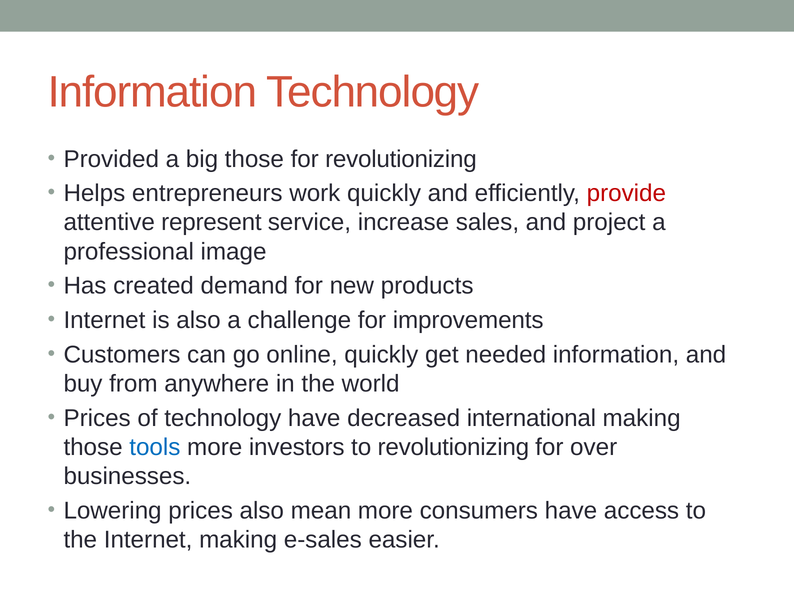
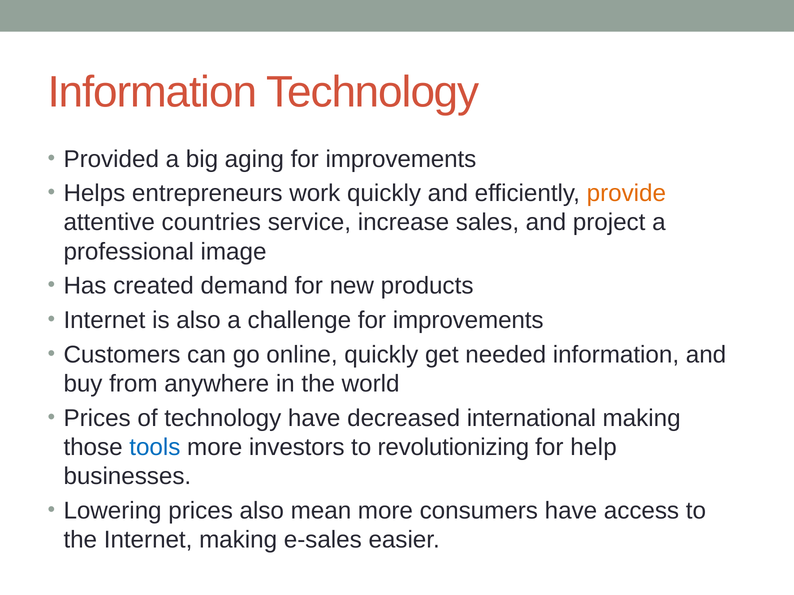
big those: those -> aging (254, 159)
revolutionizing: revolutionizing -> improvements (401, 159)
provide colour: red -> orange (626, 194)
represent: represent -> countries (211, 223)
over: over -> help (594, 448)
